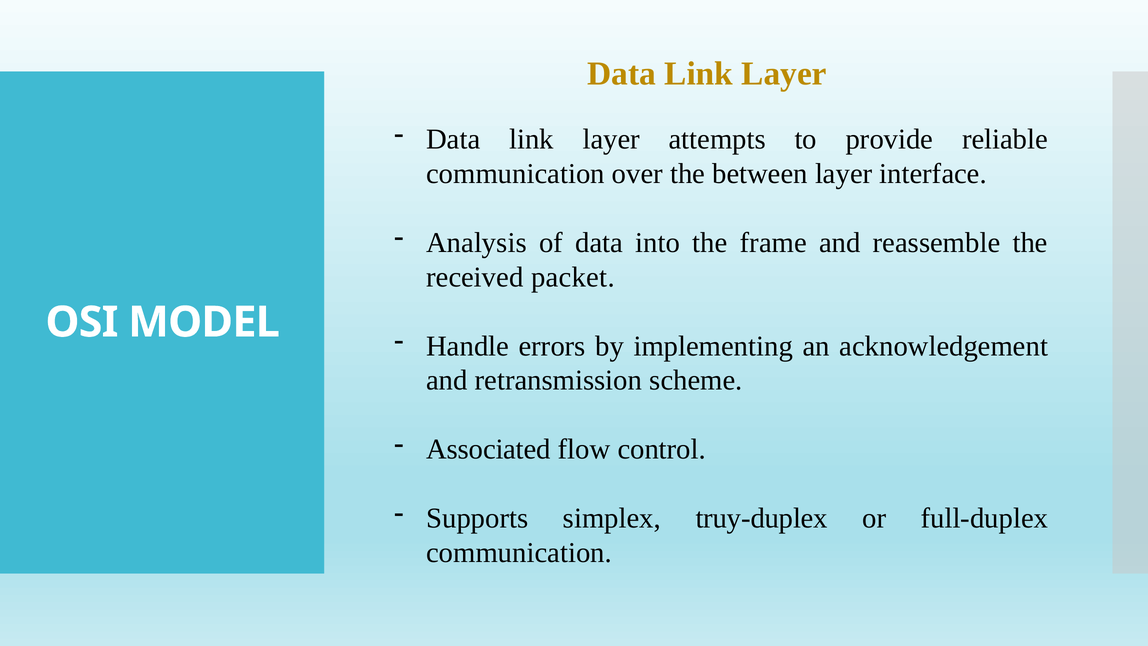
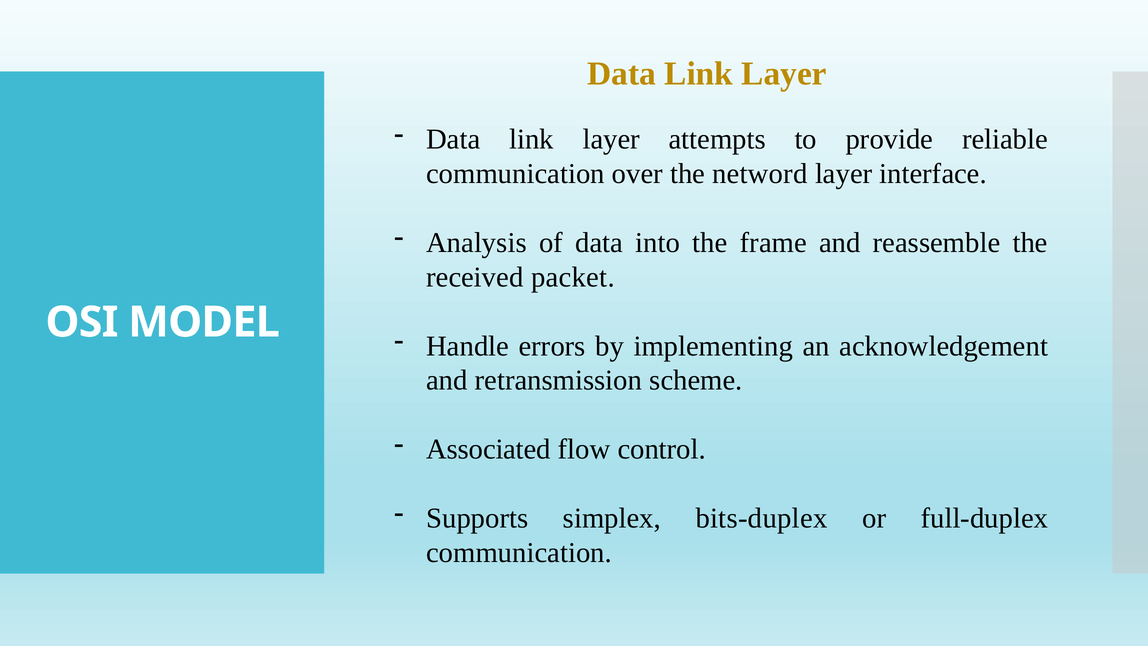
between: between -> netword (760, 174)
truy-duplex: truy-duplex -> bits-duplex (761, 518)
